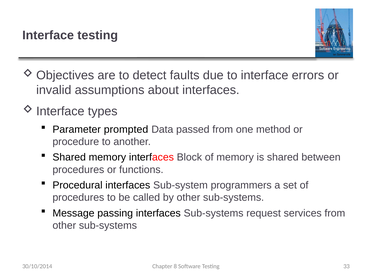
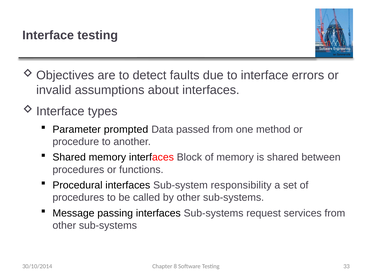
programmers: programmers -> responsibility (241, 185)
